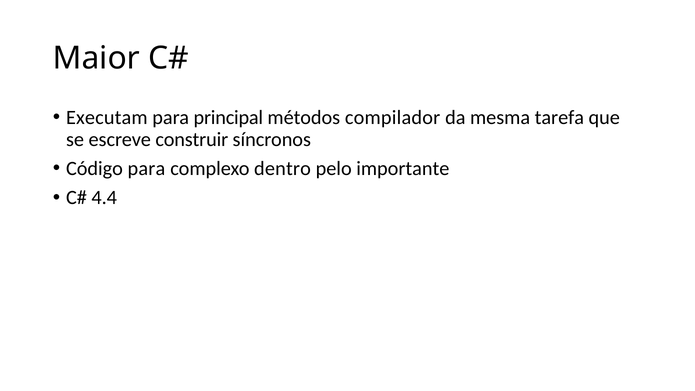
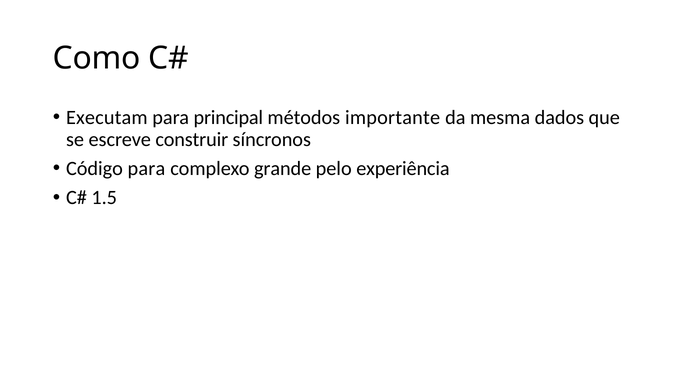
Maior: Maior -> Como (97, 58)
compilador: compilador -> importante (393, 118)
tarefa: tarefa -> dados (559, 118)
dentro: dentro -> grande (283, 169)
importante: importante -> experiência (403, 169)
4.4: 4.4 -> 1.5 (104, 198)
